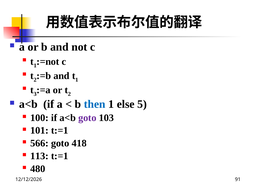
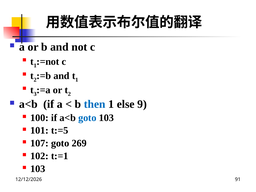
5: 5 -> 9 (142, 104)
goto colour: purple -> blue (87, 118)
101 t:=1: t:=1 -> t:=5 (60, 130)
566: 566 -> 107 (39, 143)
418: 418 -> 269 (79, 143)
113: 113 -> 102 (39, 156)
480: 480 -> 103 (38, 169)
